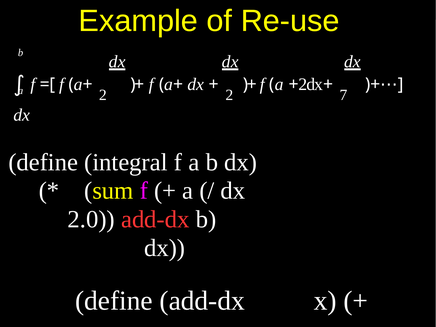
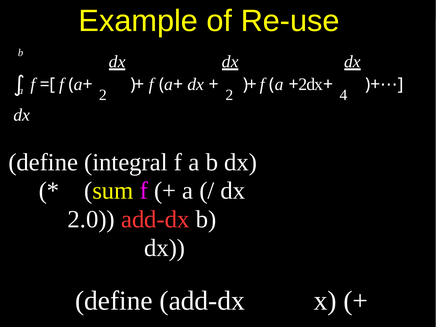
7: 7 -> 4 (343, 95)
